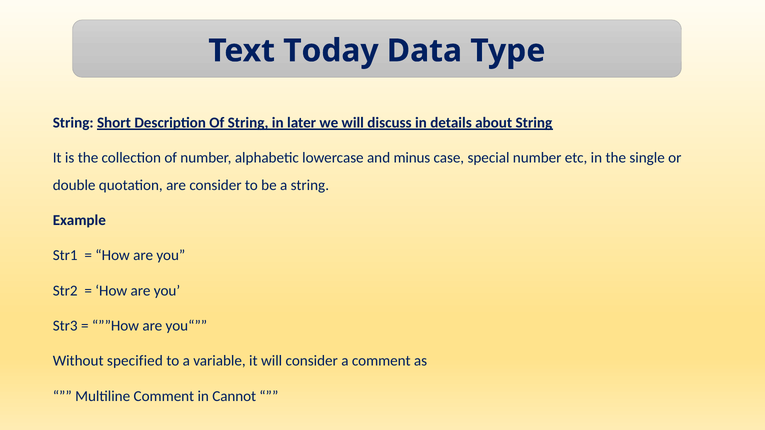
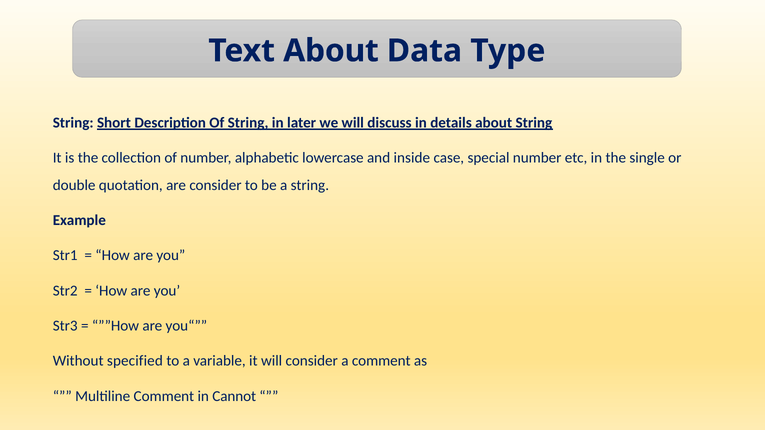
Text Today: Today -> About (331, 51)
minus: minus -> inside (412, 158)
